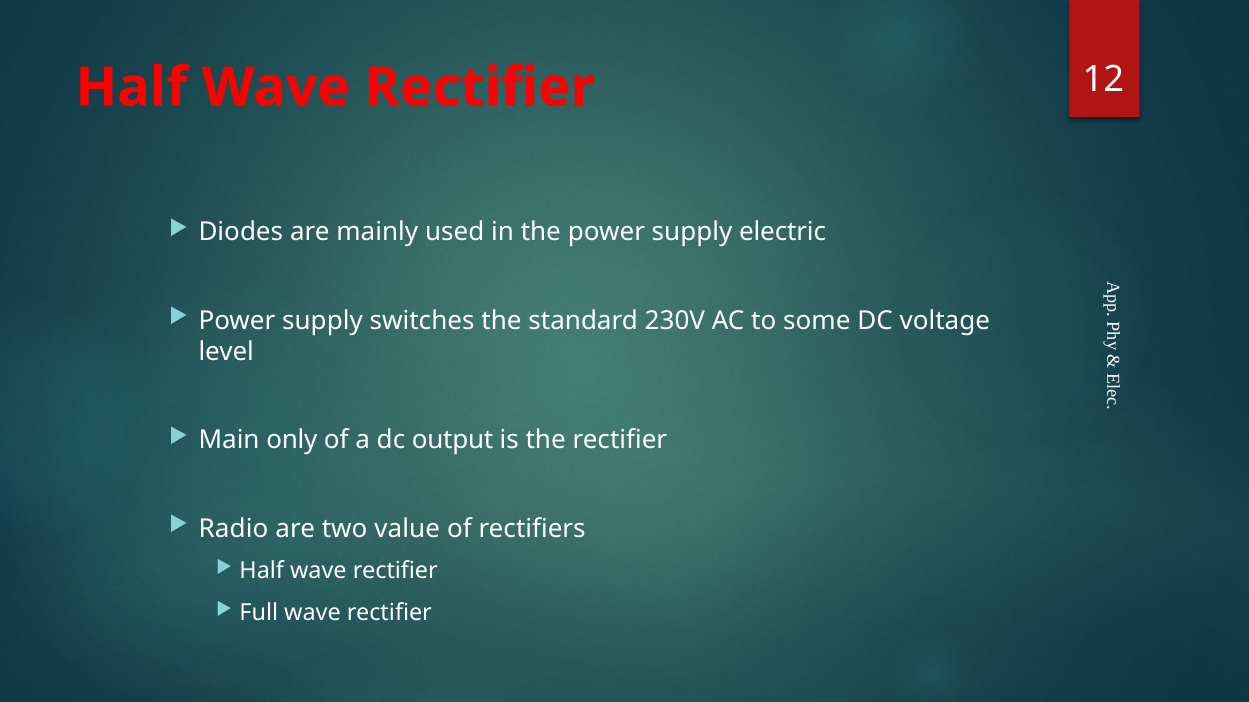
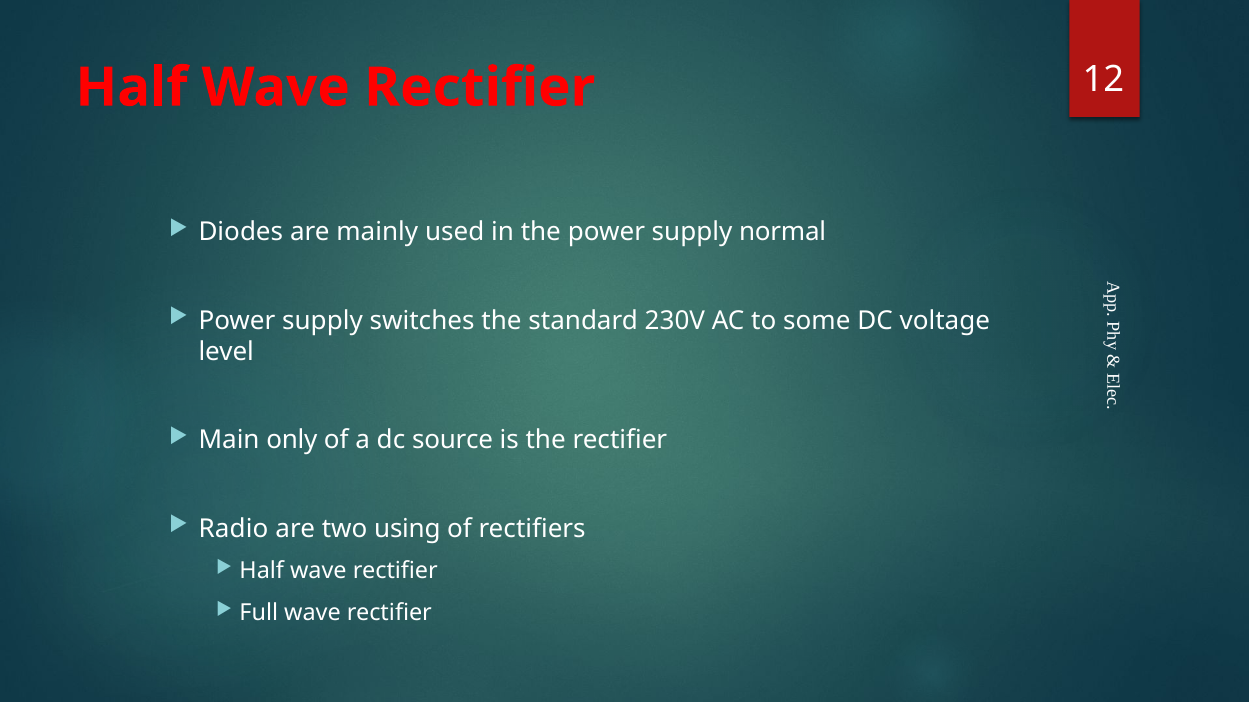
electric: electric -> normal (783, 232)
output: output -> source (453, 441)
value: value -> using (407, 529)
